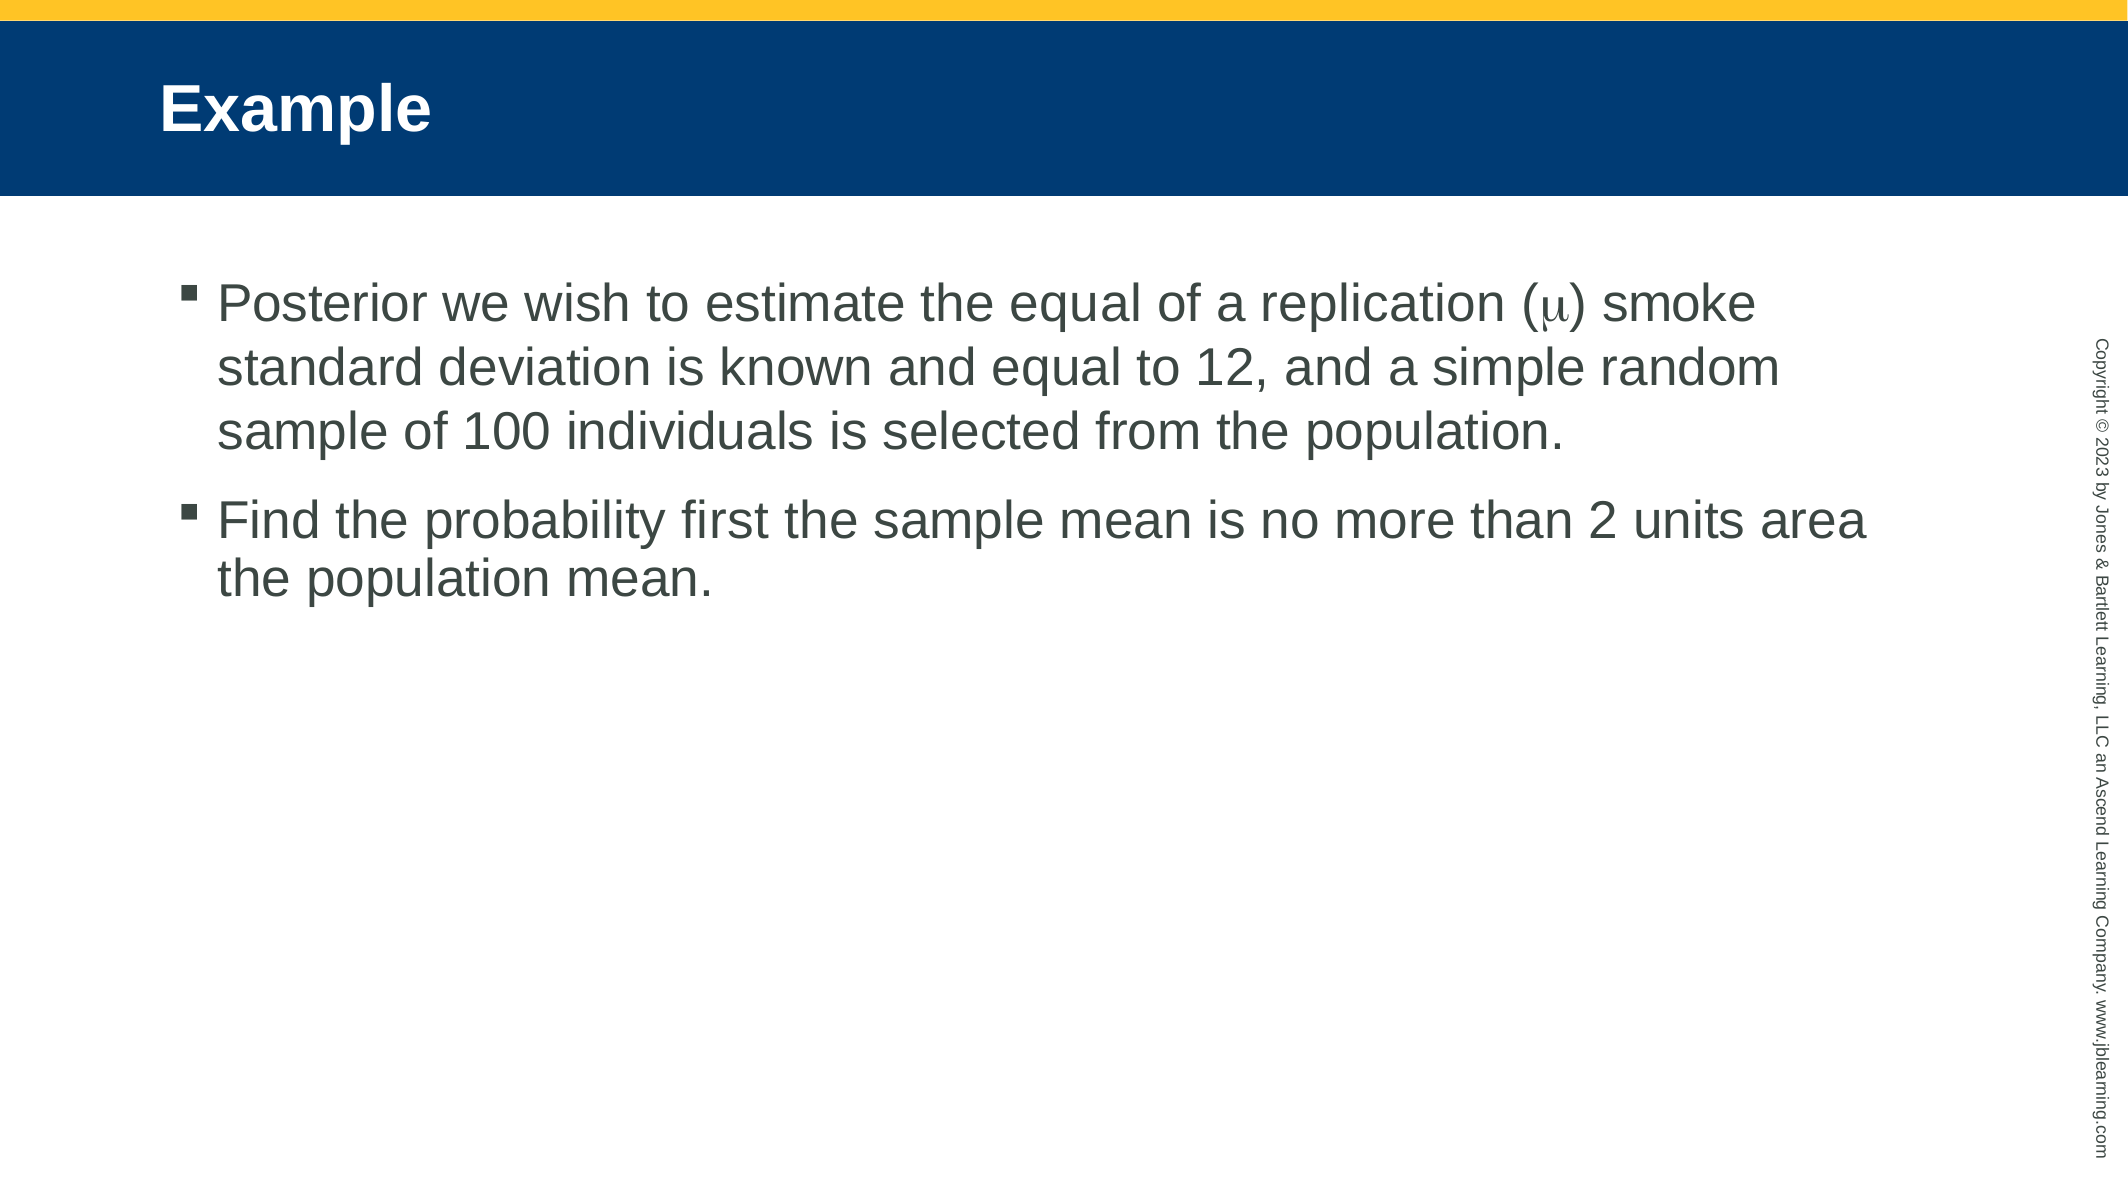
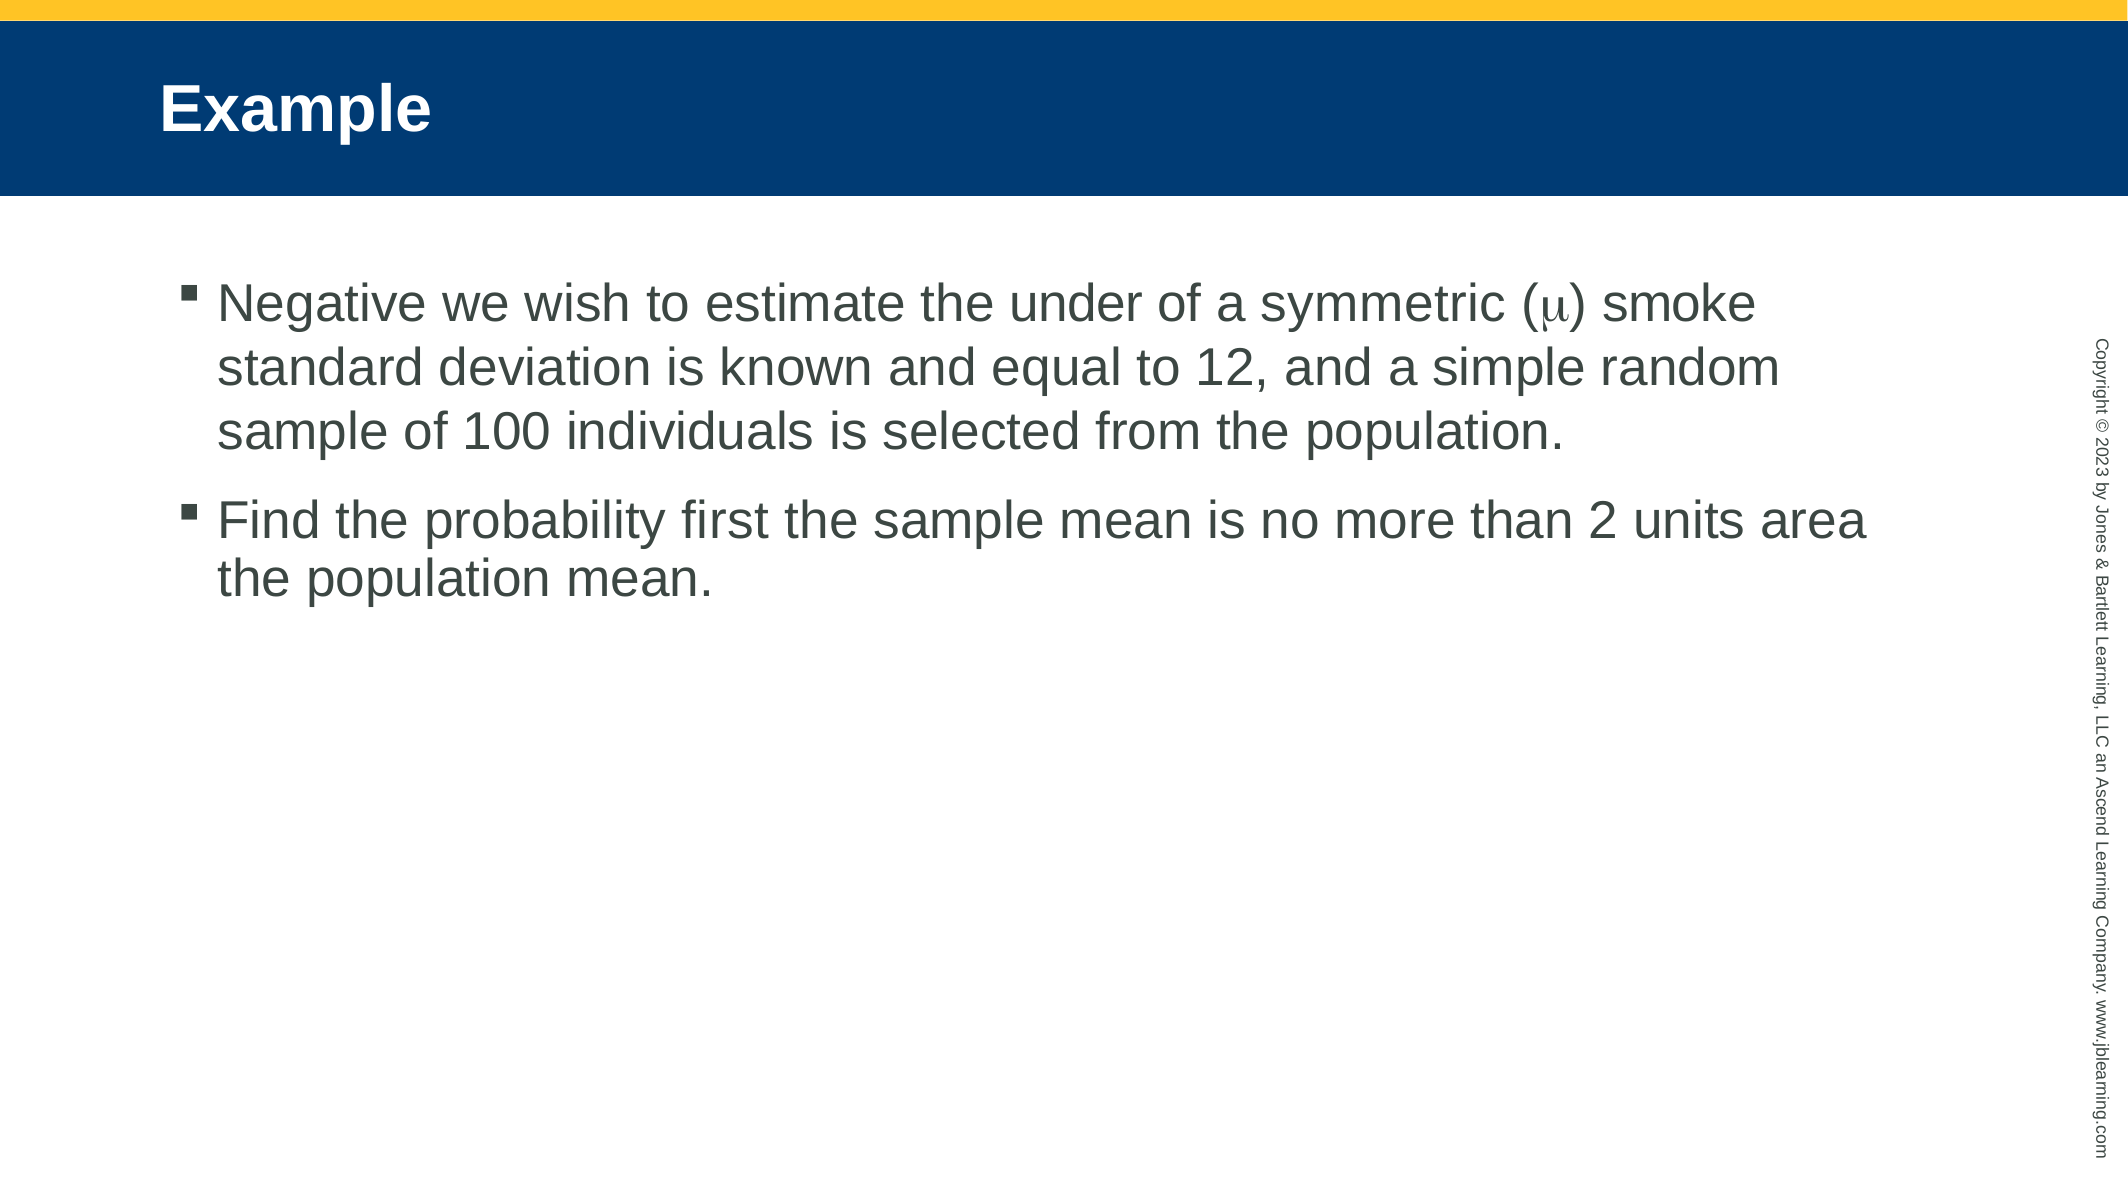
Posterior: Posterior -> Negative (322, 304)
the equal: equal -> under (1076, 304)
replication: replication -> symmetric (1383, 304)
